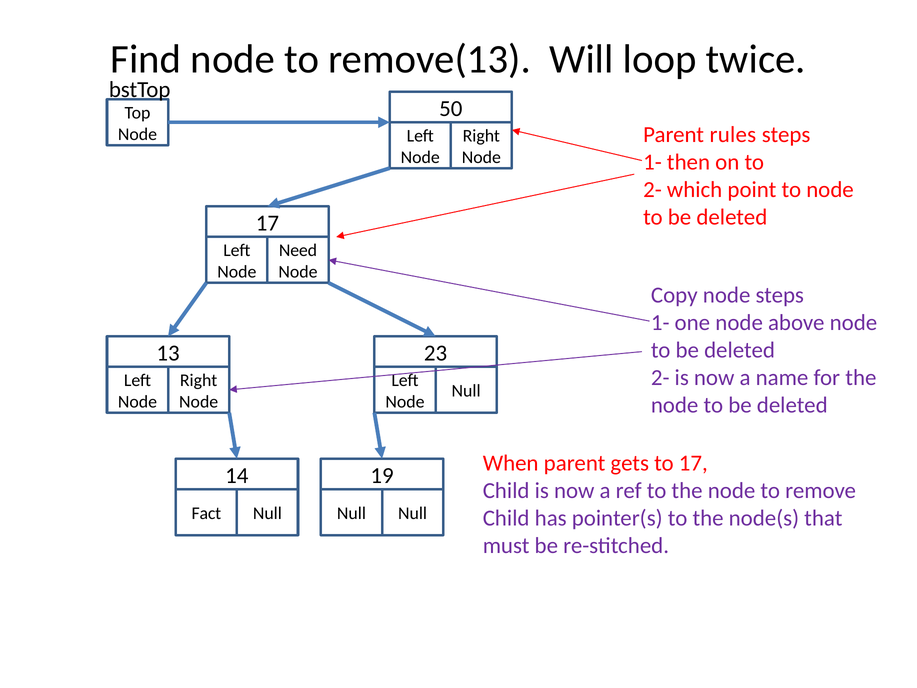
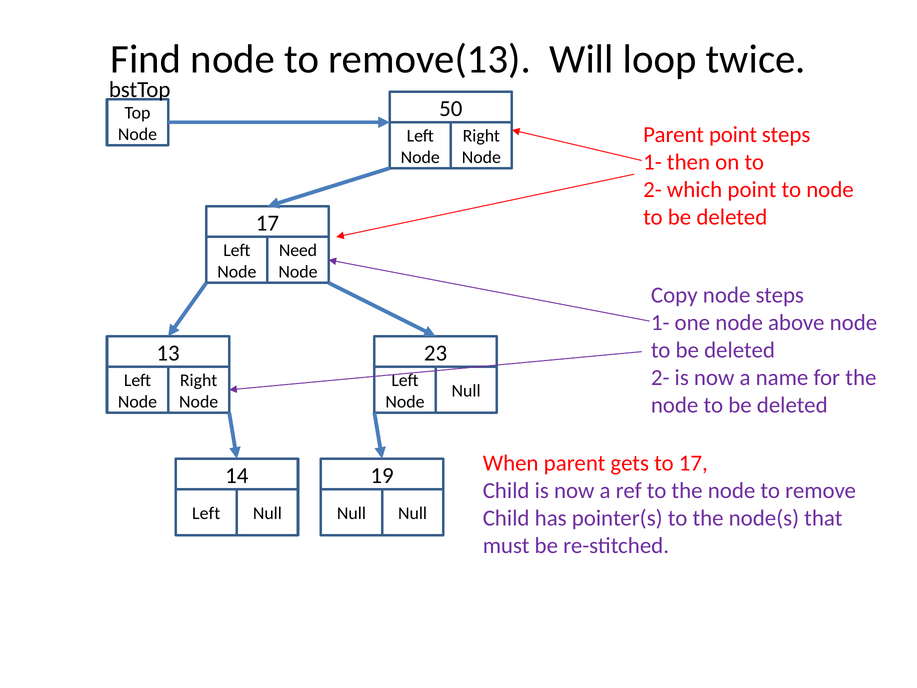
Parent rules: rules -> point (733, 134)
Fact: Fact -> Left (206, 513)
